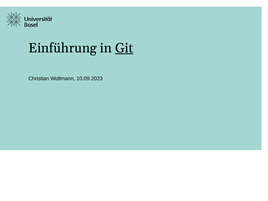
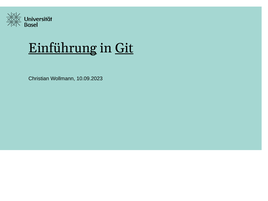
Einführung underline: none -> present (63, 48)
